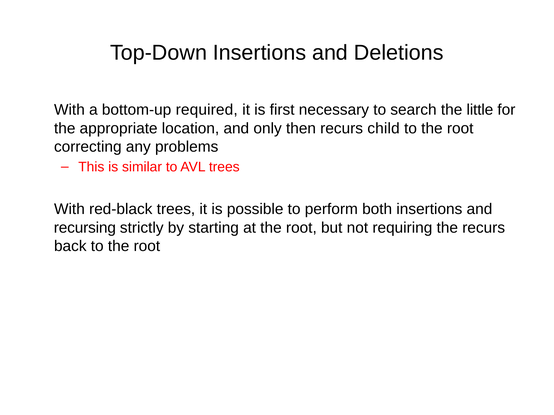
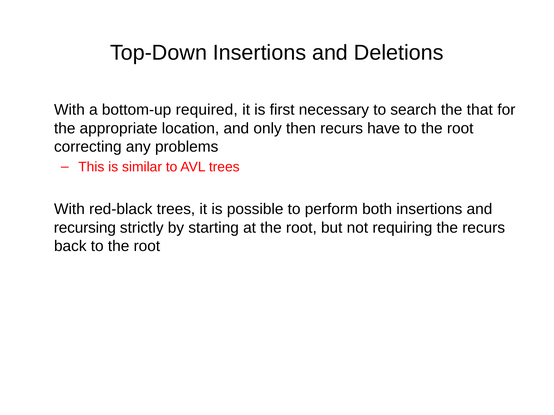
little: little -> that (480, 110)
child: child -> have (384, 129)
